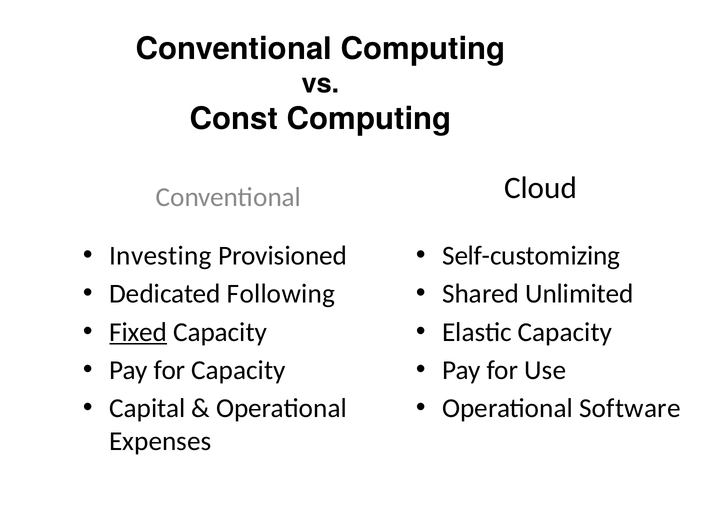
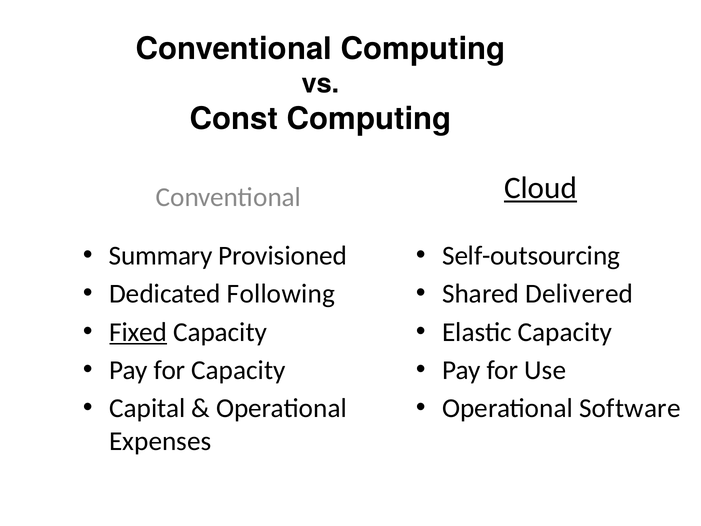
Cloud underline: none -> present (540, 188)
Investing: Investing -> Summary (161, 255)
Self-customizing: Self-customizing -> Self-outsourcing (531, 255)
Unlimited: Unlimited -> Delivered (579, 294)
